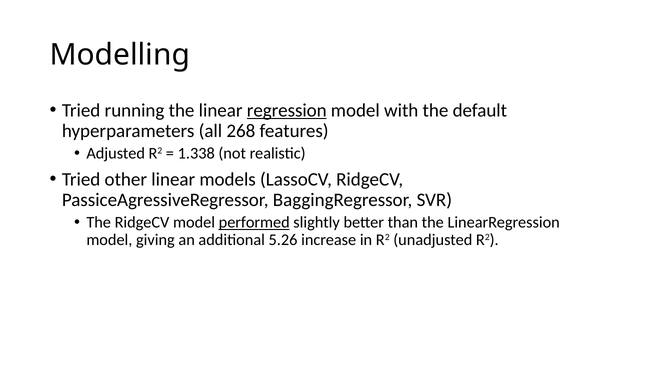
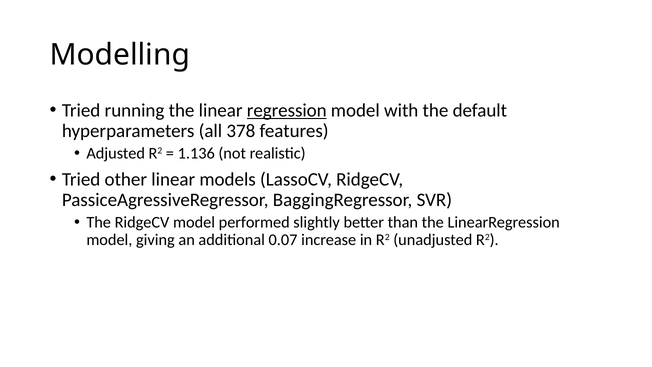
268: 268 -> 378 (241, 131)
1.338: 1.338 -> 1.136 (196, 153)
performed underline: present -> none (254, 222)
5.26: 5.26 -> 0.07 (283, 240)
